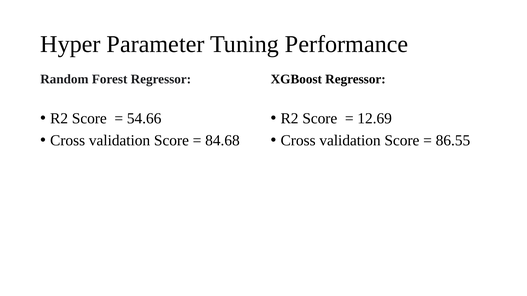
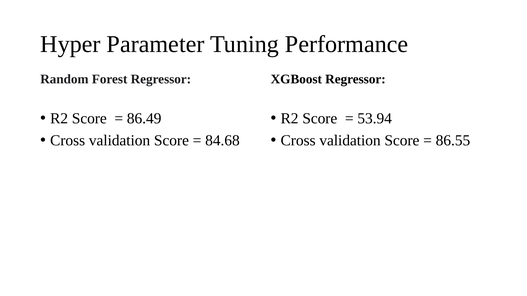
54.66: 54.66 -> 86.49 (144, 118)
12.69: 12.69 -> 53.94 (375, 118)
